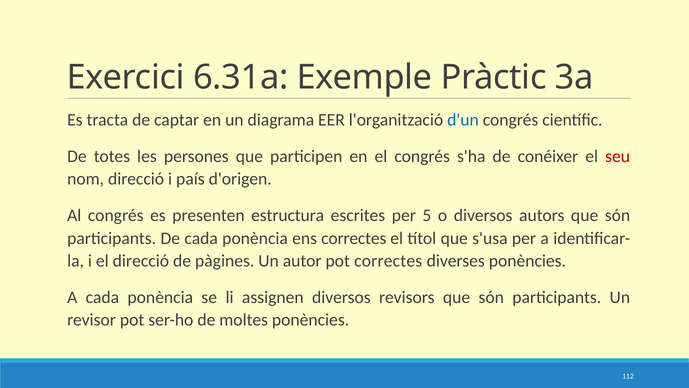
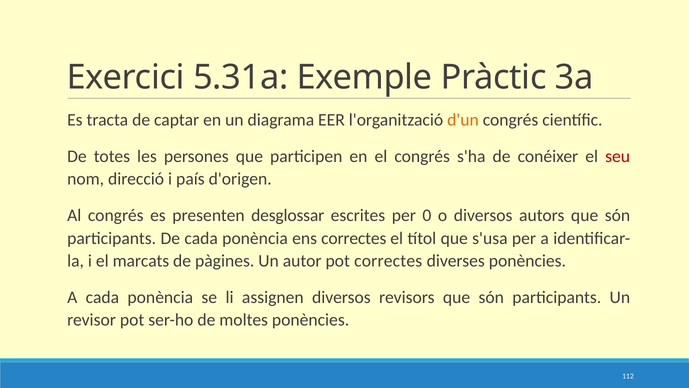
6.31a: 6.31a -> 5.31a (241, 77)
d'un colour: blue -> orange (463, 120)
estructura: estructura -> desglossar (288, 215)
5: 5 -> 0 (427, 215)
el direcció: direcció -> marcats (141, 261)
